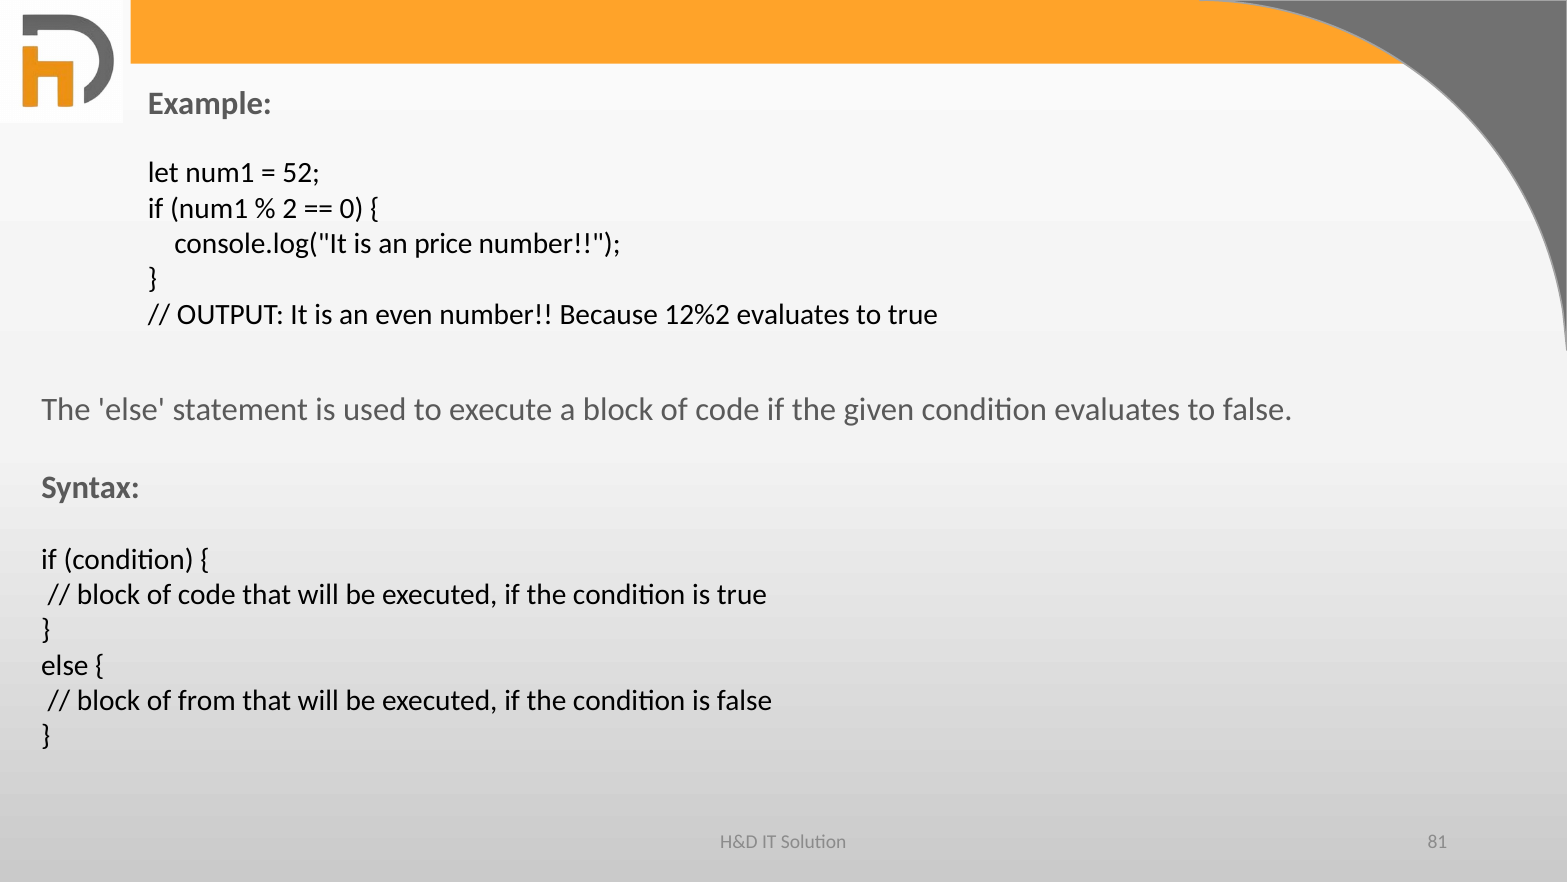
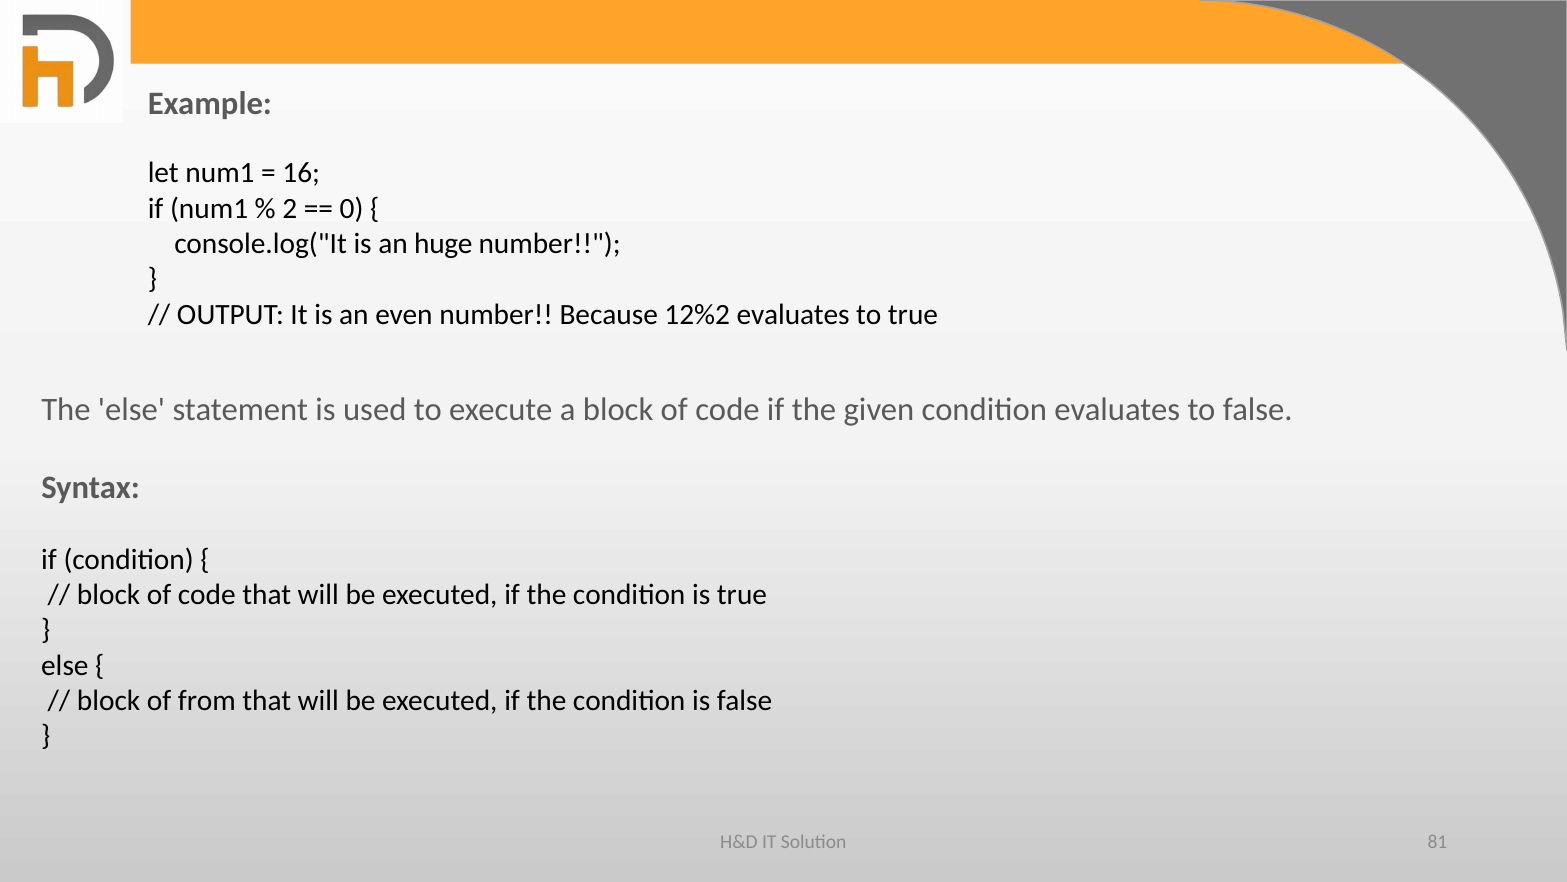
52: 52 -> 16 (301, 173)
price: price -> huge (443, 244)
